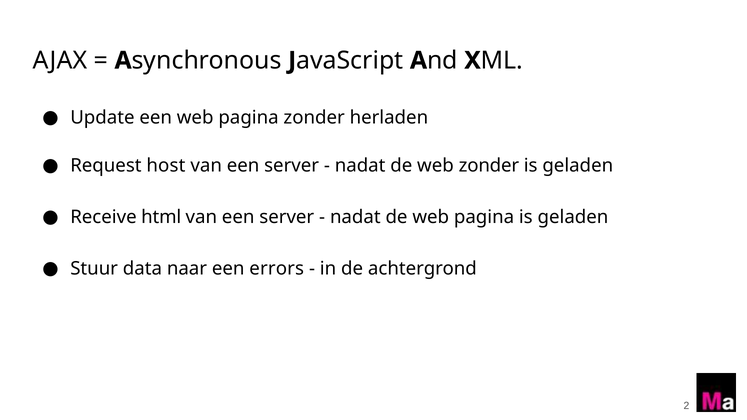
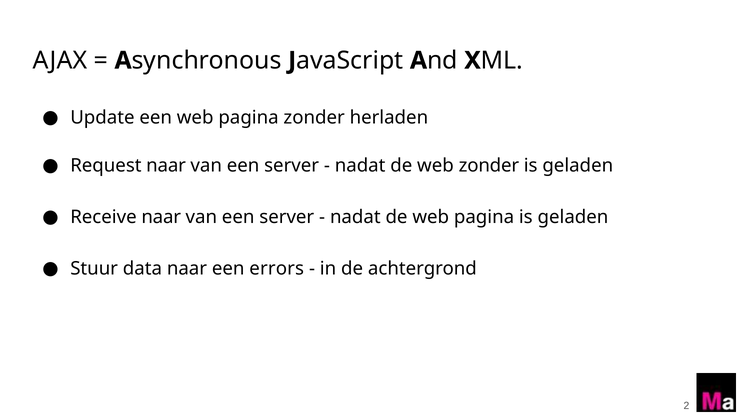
Request host: host -> naar (166, 166)
Receive html: html -> naar (161, 217)
